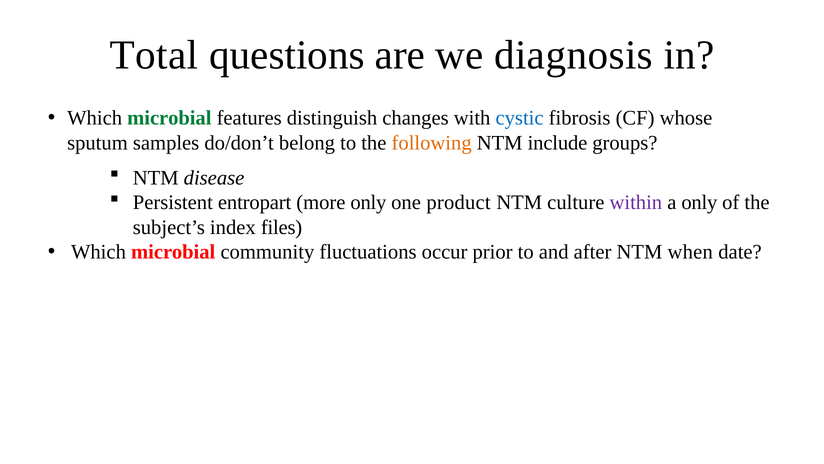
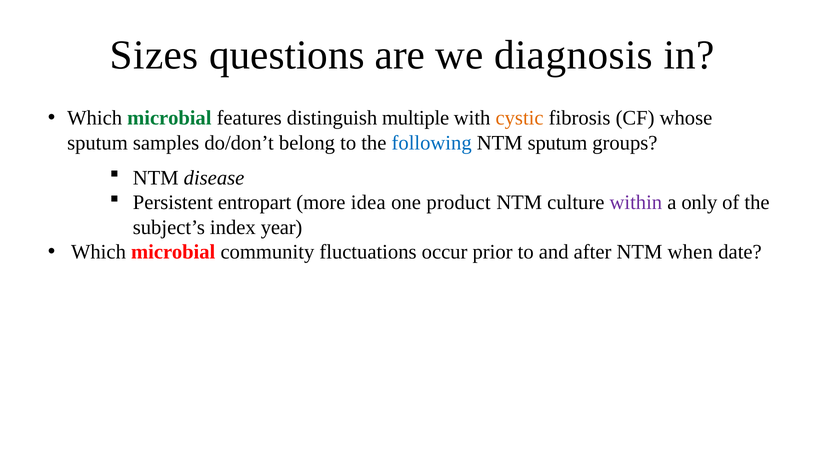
Total: Total -> Sizes (154, 55)
changes: changes -> multiple (416, 118)
cystic colour: blue -> orange (520, 118)
following colour: orange -> blue (432, 143)
NTM include: include -> sputum (558, 143)
more only: only -> idea (368, 202)
files: files -> year (282, 227)
